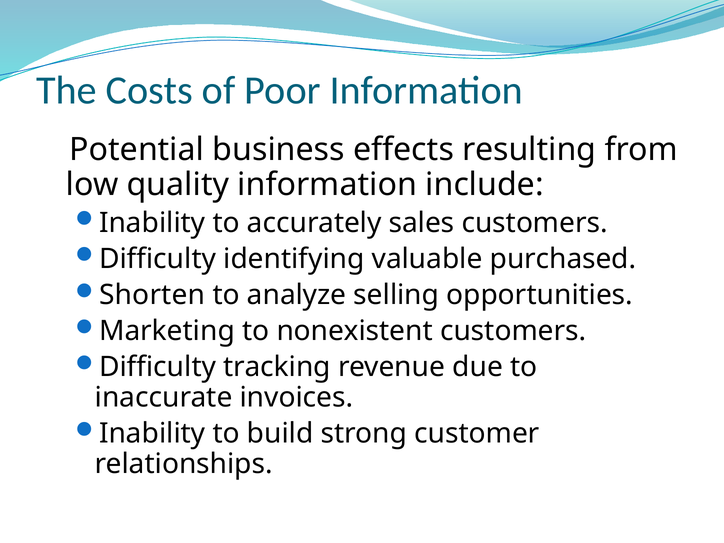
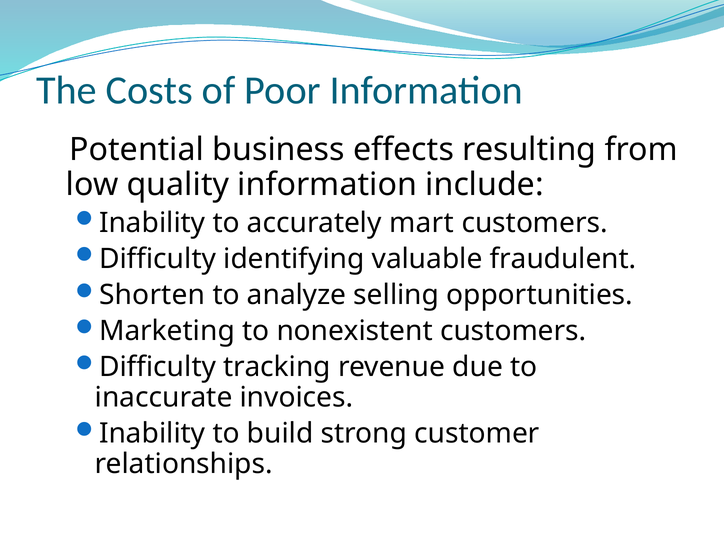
sales: sales -> mart (421, 223)
purchased: purchased -> fraudulent (563, 259)
